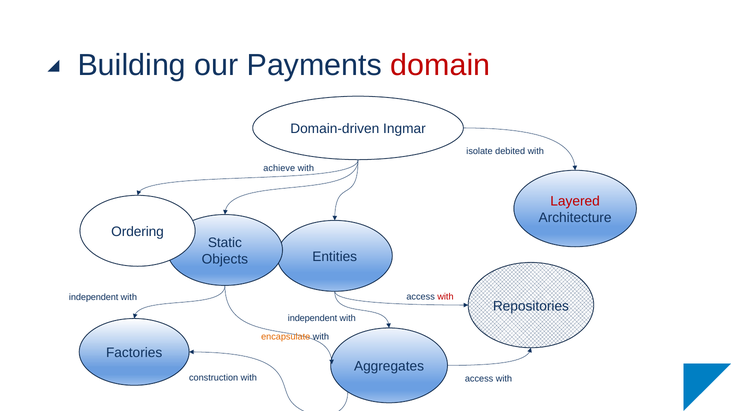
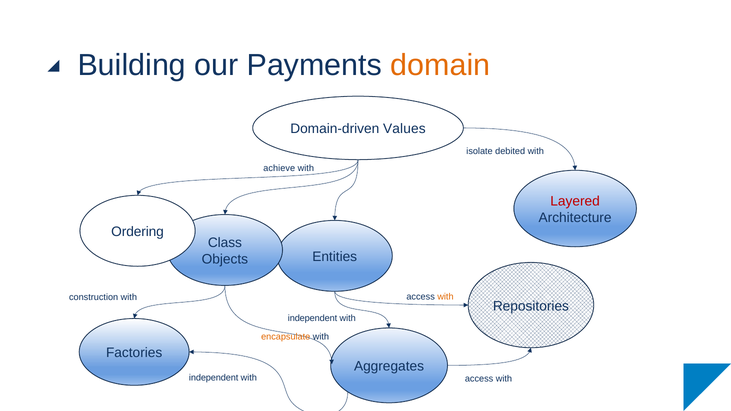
domain colour: red -> orange (440, 65)
Ingmar: Ingmar -> Values (404, 129)
Static: Static -> Class (225, 243)
with colour: red -> orange (445, 297)
independent: independent -> construction (94, 297)
construction: construction -> independent (214, 378)
